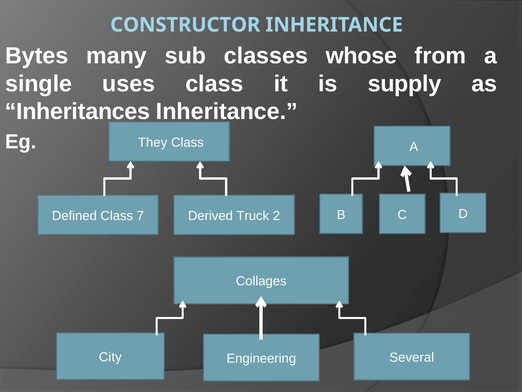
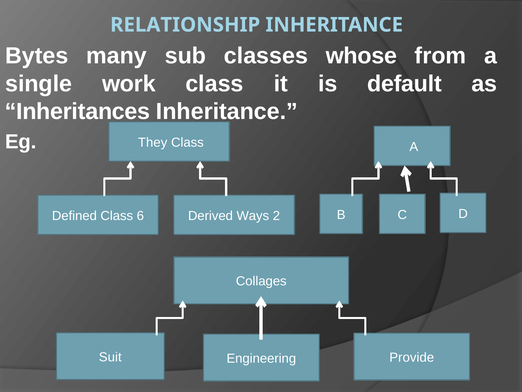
CONSTRUCTOR: CONSTRUCTOR -> RELATIONSHIP (185, 25)
uses: uses -> work (129, 84)
supply: supply -> default (405, 84)
7: 7 -> 6 (140, 216)
Truck: Truck -> Ways (253, 216)
City: City -> Suit (110, 357)
Several: Several -> Provide (412, 357)
